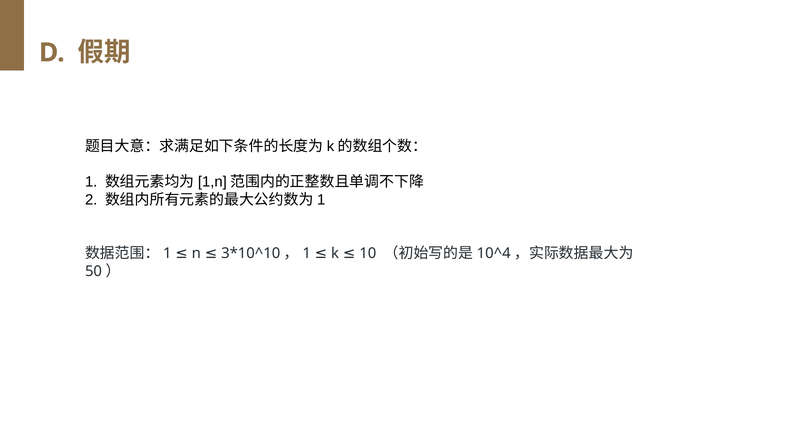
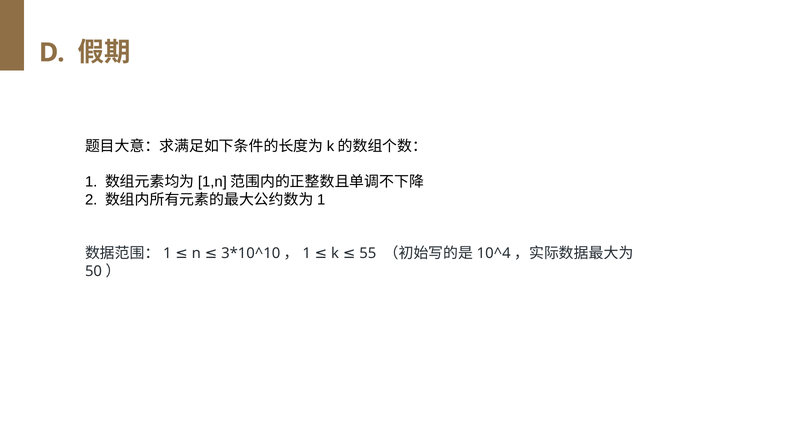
10: 10 -> 55 (368, 254)
